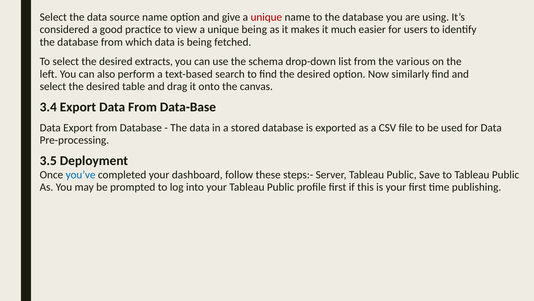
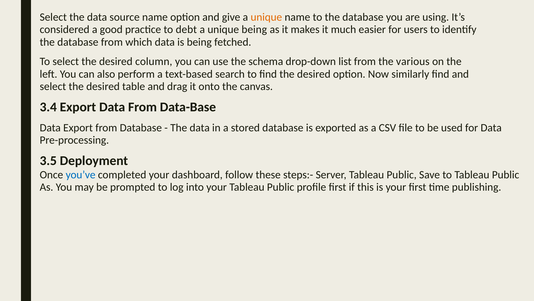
unique colour: red -> orange (266, 17)
view: view -> debt (186, 30)
extracts: extracts -> column (154, 61)
